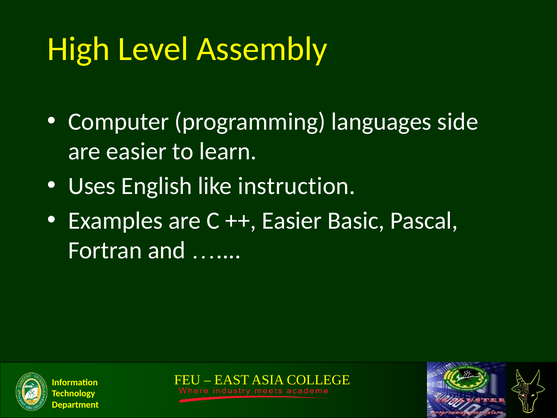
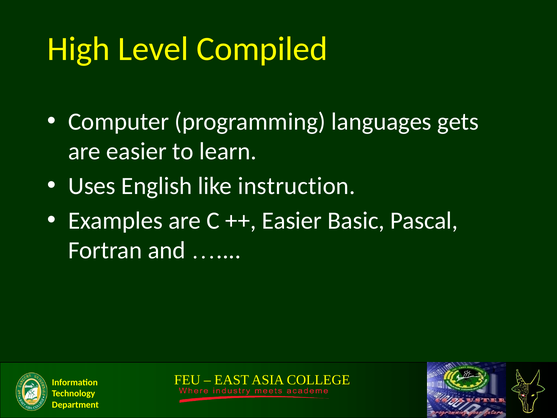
Assembly: Assembly -> Compiled (262, 49)
side: side -> gets (458, 121)
